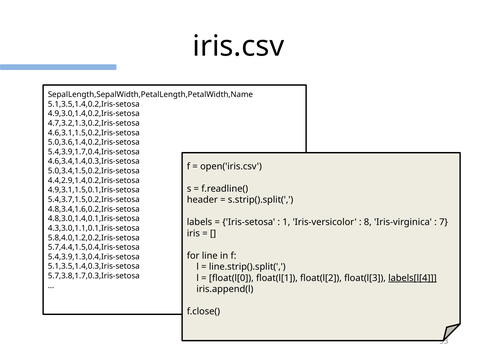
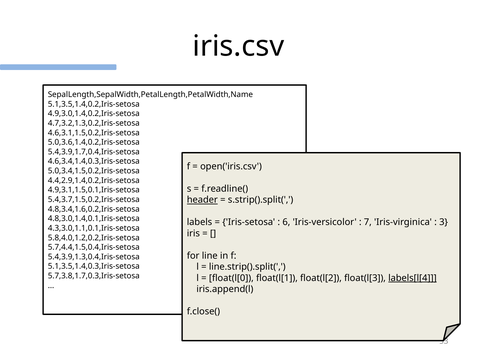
header underline: none -> present (202, 200)
1: 1 -> 6 (286, 222)
8: 8 -> 7 (368, 222)
7: 7 -> 3 (444, 222)
